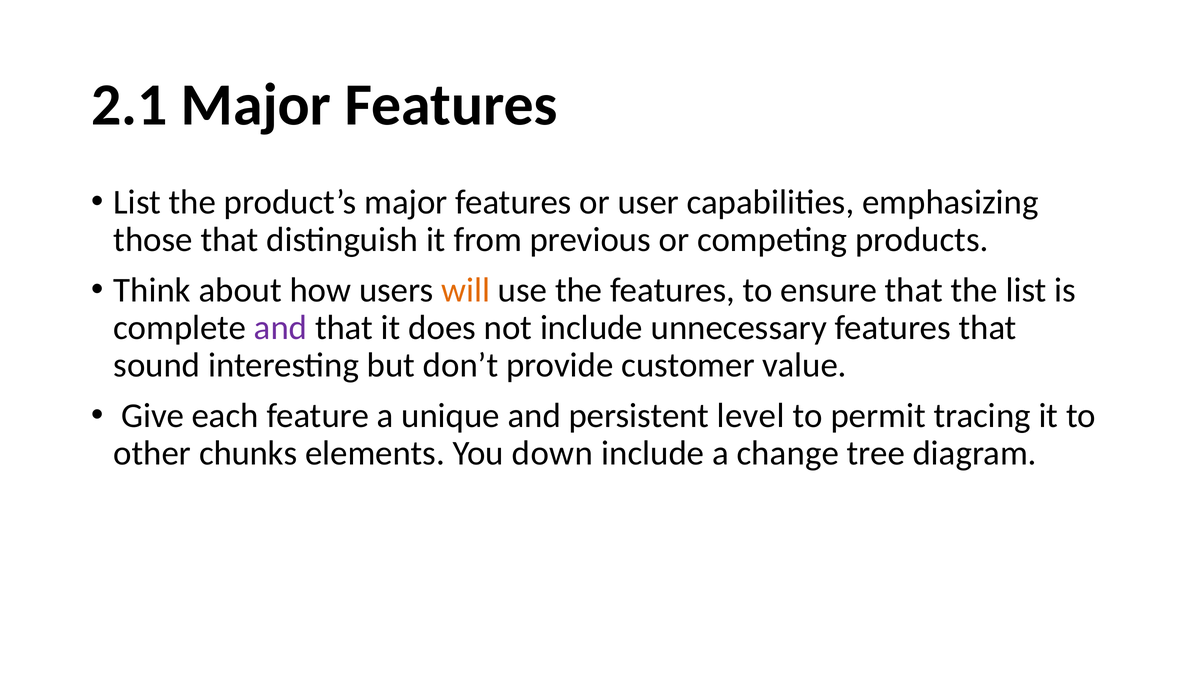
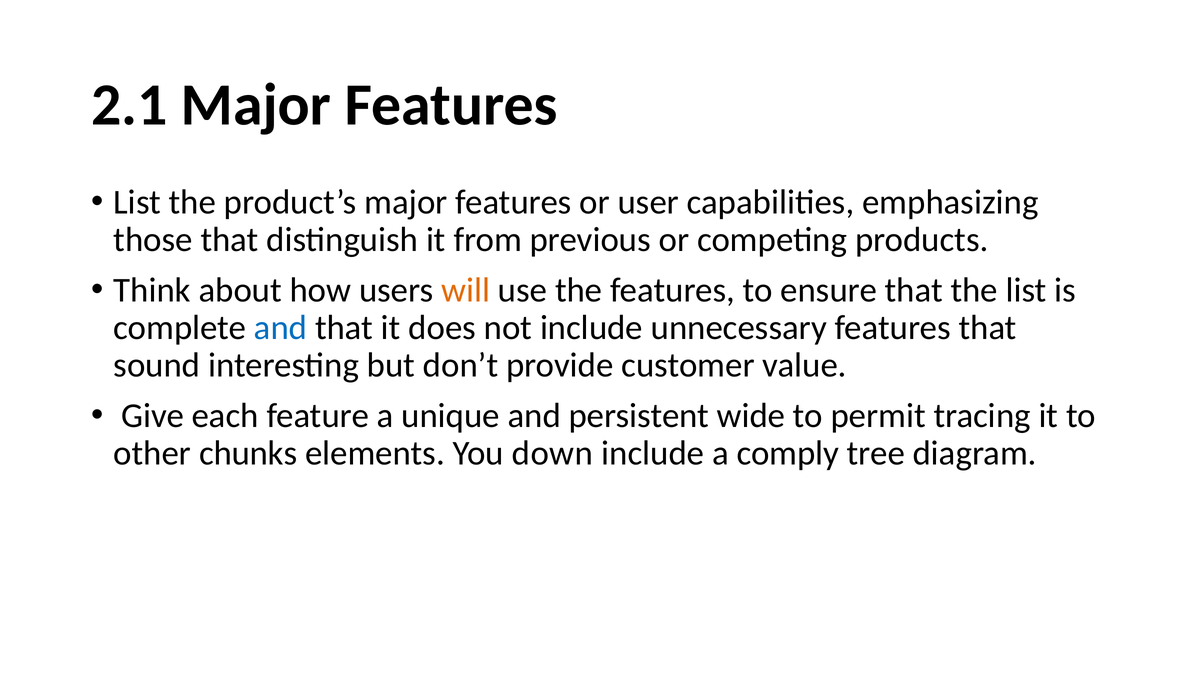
and colour: purple -> blue (281, 328)
level: level -> wide (751, 415)
change: change -> comply (788, 453)
